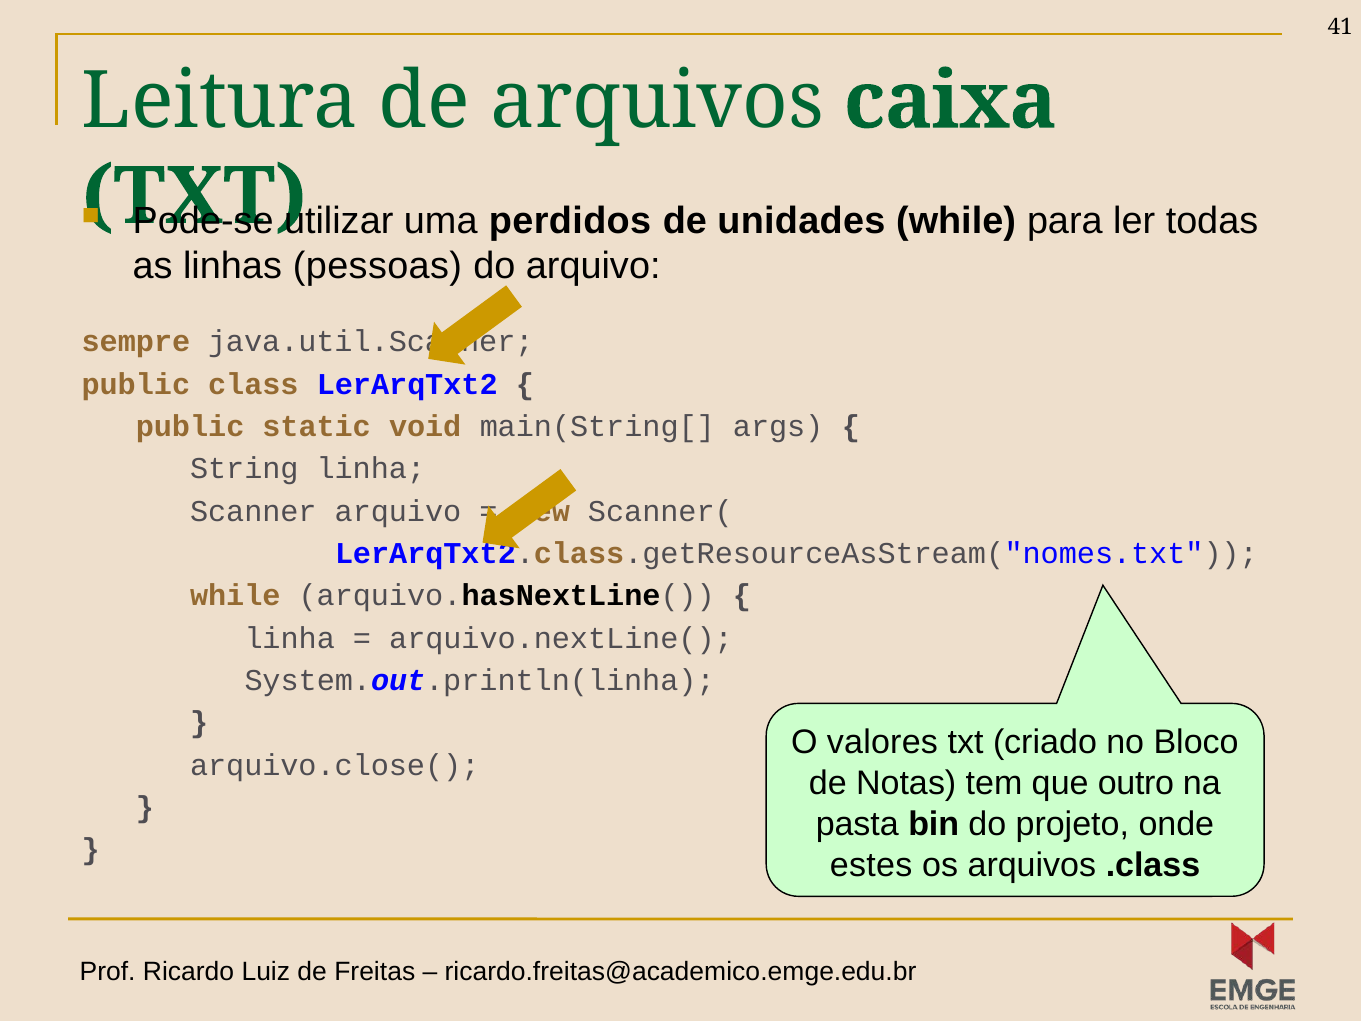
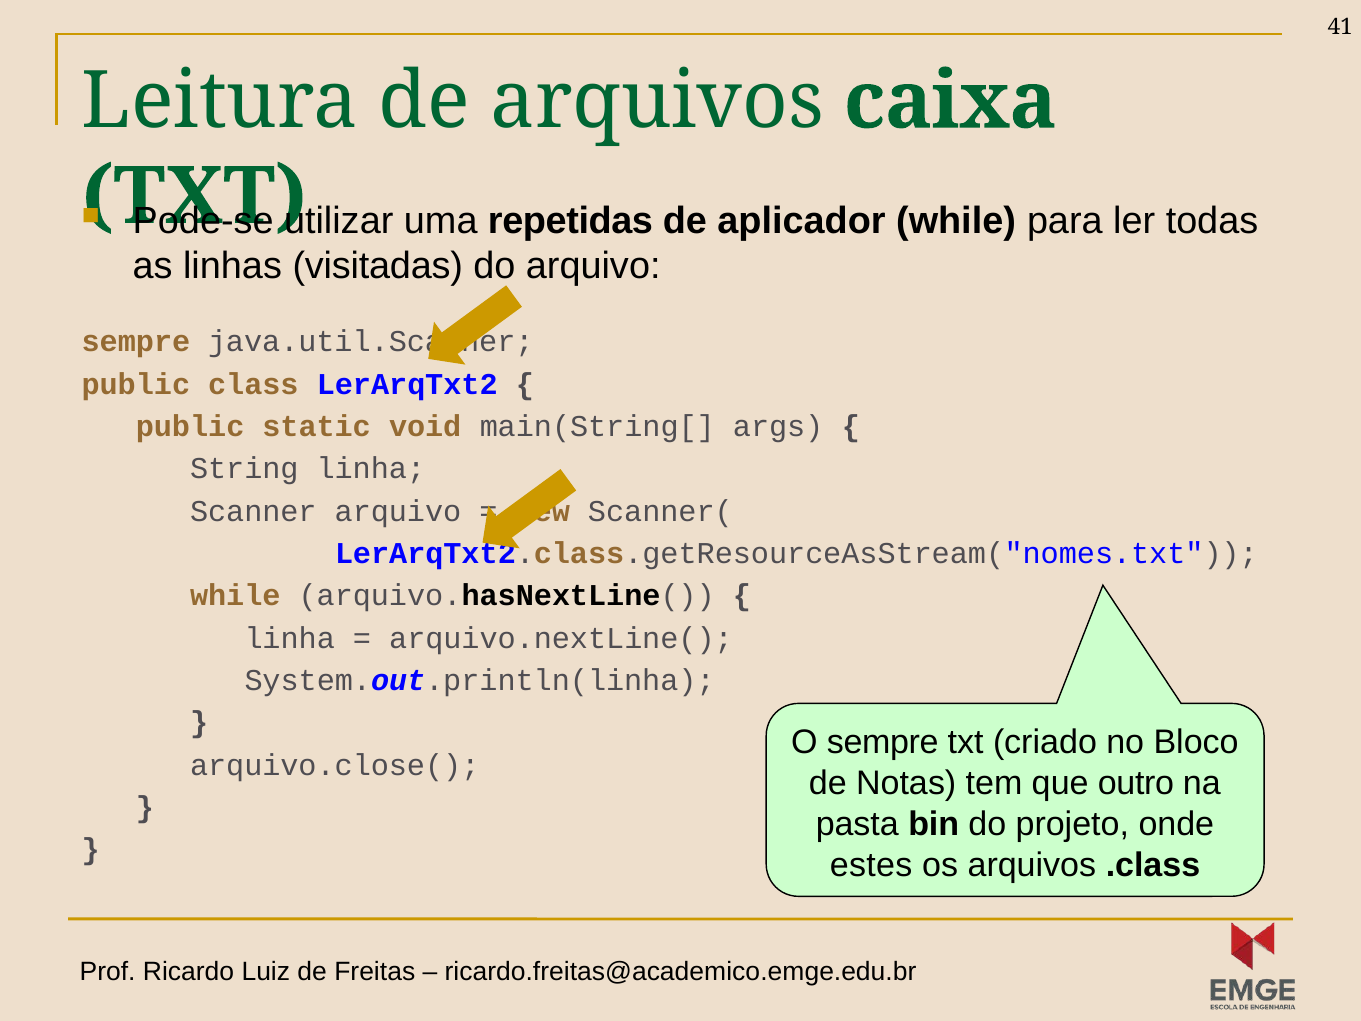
perdidos: perdidos -> repetidas (570, 221)
unidades: unidades -> aplicador (802, 221)
pessoas: pessoas -> visitadas (378, 266)
O valores: valores -> sempre (883, 742)
